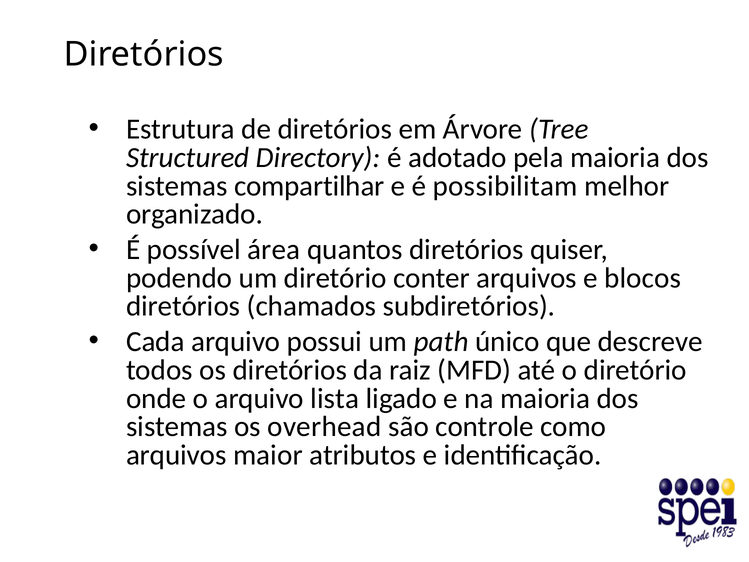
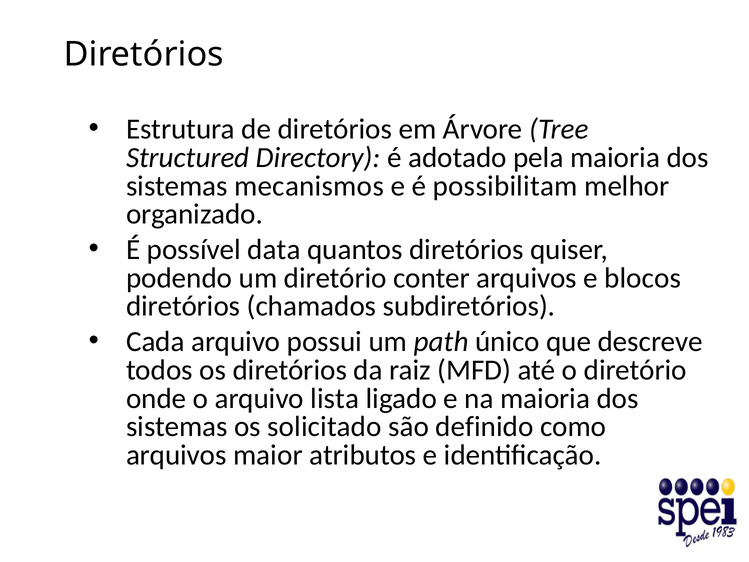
compartilhar: compartilhar -> mecanismos (309, 186)
área: área -> data (274, 250)
overhead: overhead -> solicitado (325, 427)
controle: controle -> definido (485, 427)
